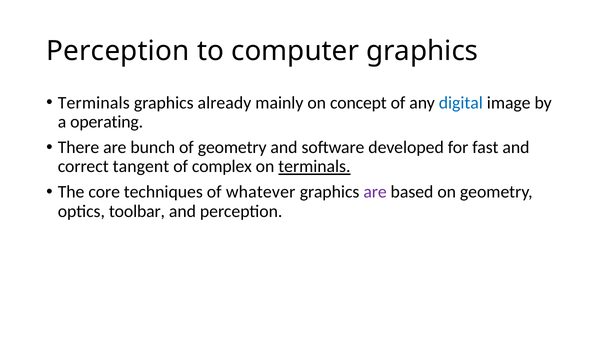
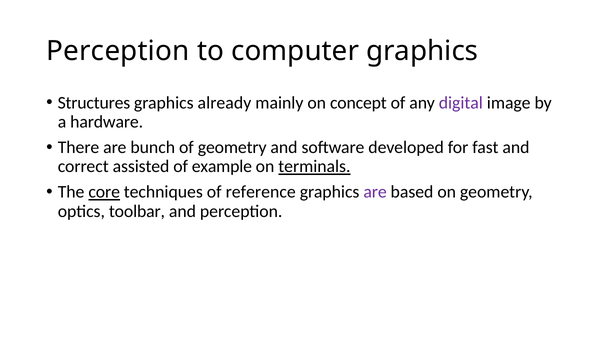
Terminals: Terminals -> Structures (94, 103)
digital colour: blue -> purple (461, 103)
operating: operating -> hardware (107, 122)
tangent: tangent -> assisted (141, 167)
complex: complex -> example (222, 167)
core underline: none -> present (104, 192)
whatever: whatever -> reference (261, 192)
